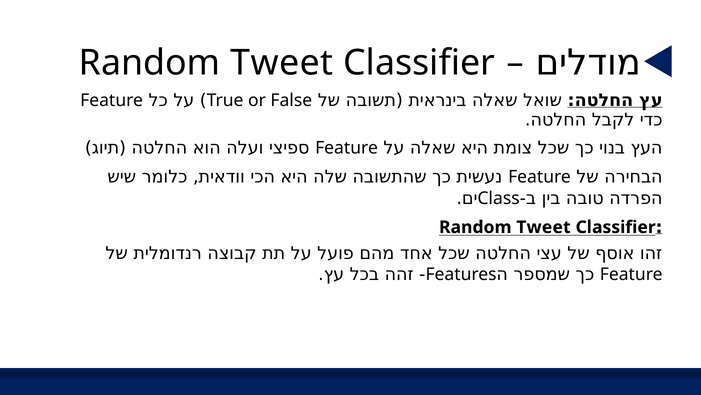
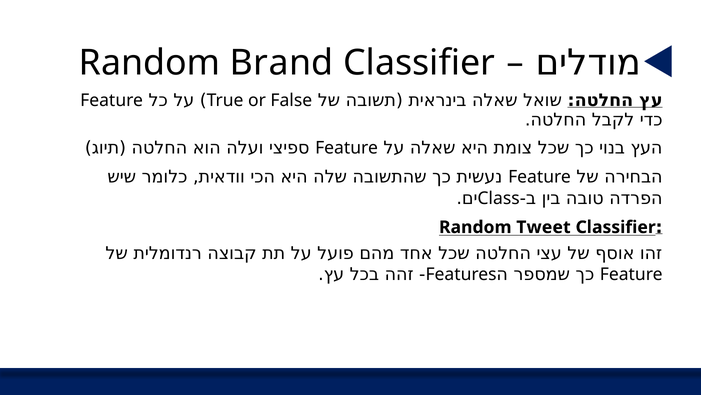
Tweet: Tweet -> Brand (282, 63)
